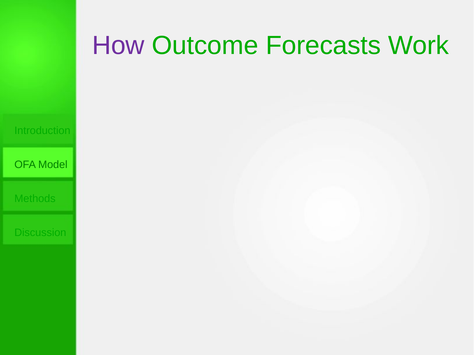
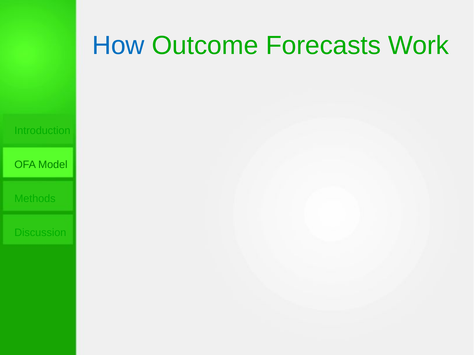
How colour: purple -> blue (118, 46)
